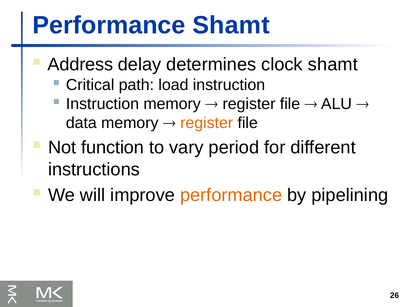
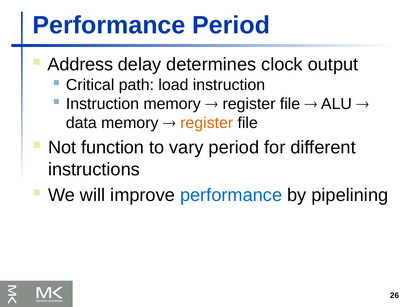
Performance Shamt: Shamt -> Period (231, 25)
clock shamt: shamt -> output (333, 65)
performance colour: orange -> blue (231, 195)
